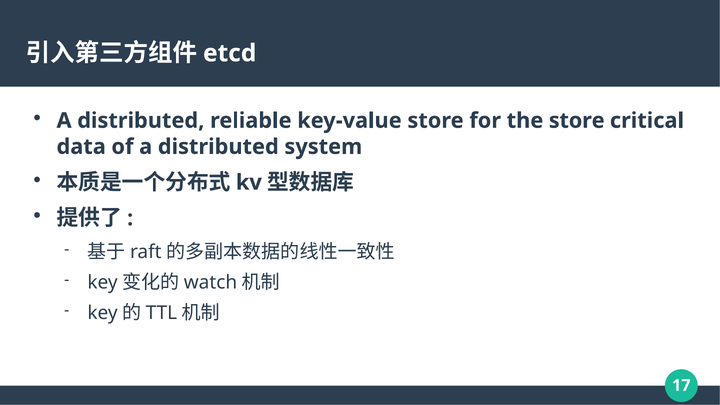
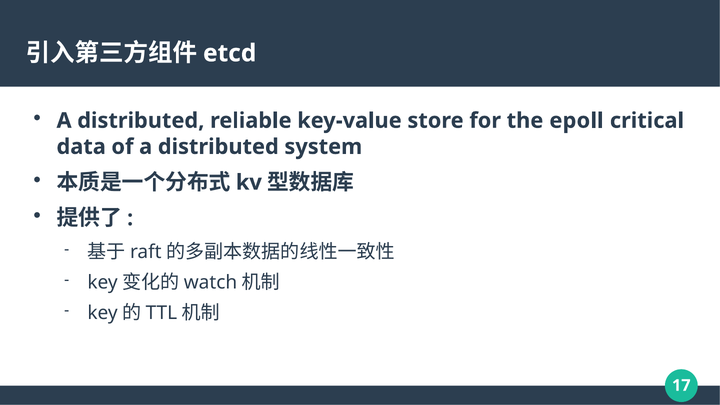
the store: store -> epoll (576, 121)
